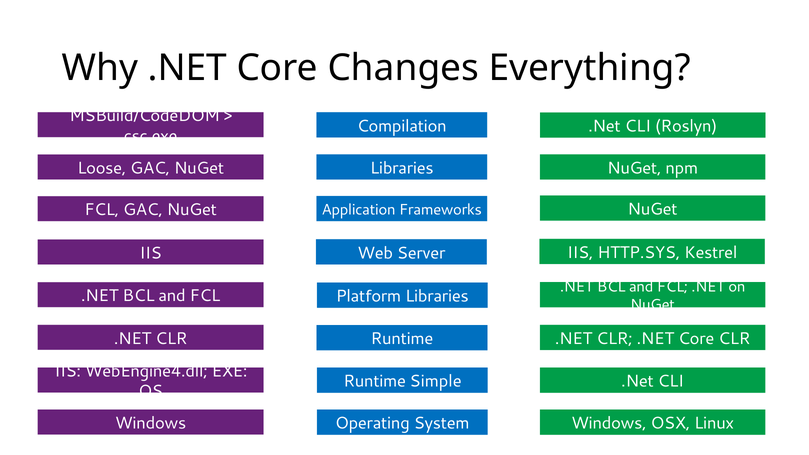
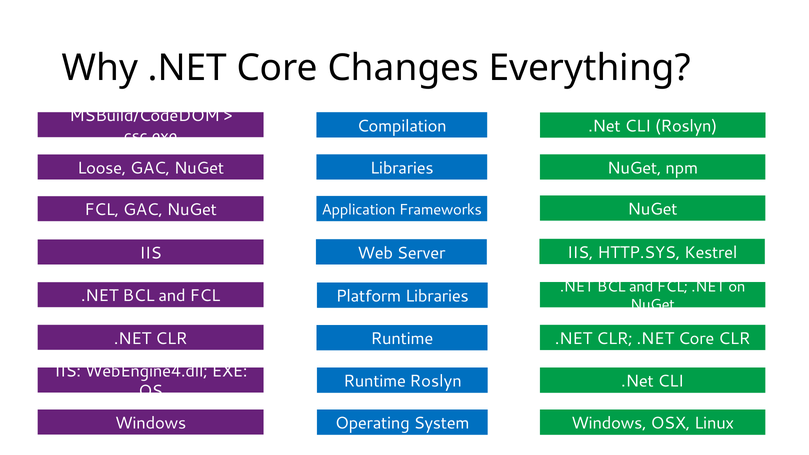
Runtime Simple: Simple -> Roslyn (436, 381)
